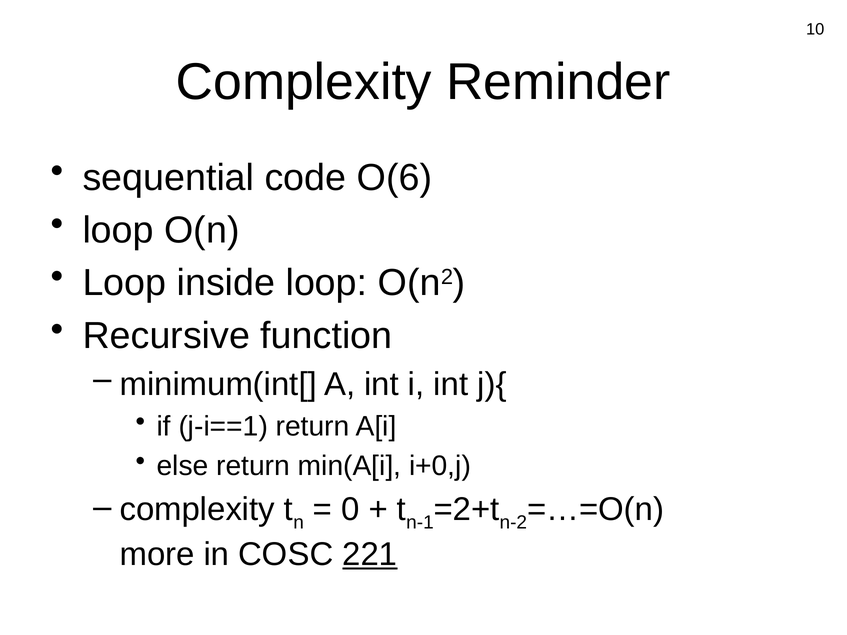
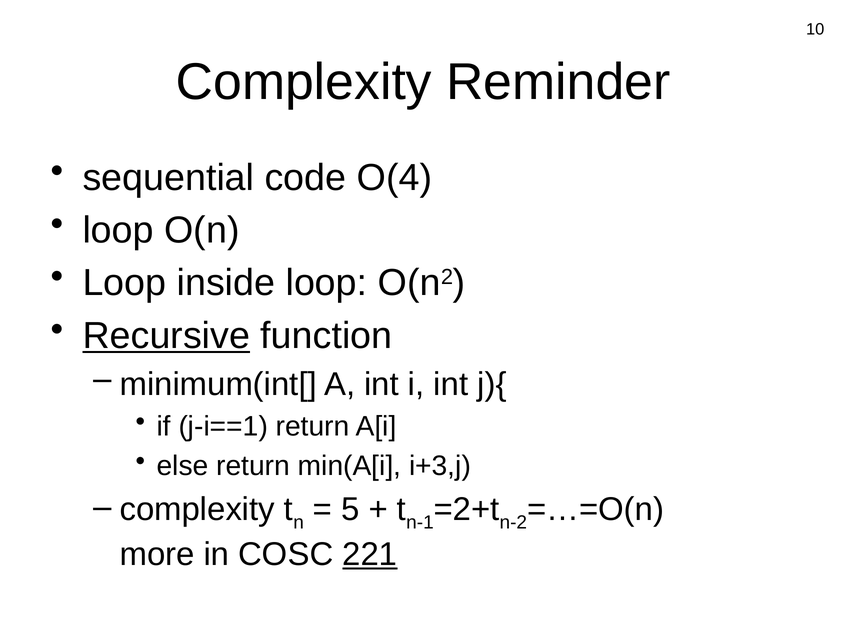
O(6: O(6 -> O(4 (394, 178)
Recursive underline: none -> present (166, 336)
i+0,j: i+0,j -> i+3,j (440, 466)
0: 0 -> 5 (350, 510)
